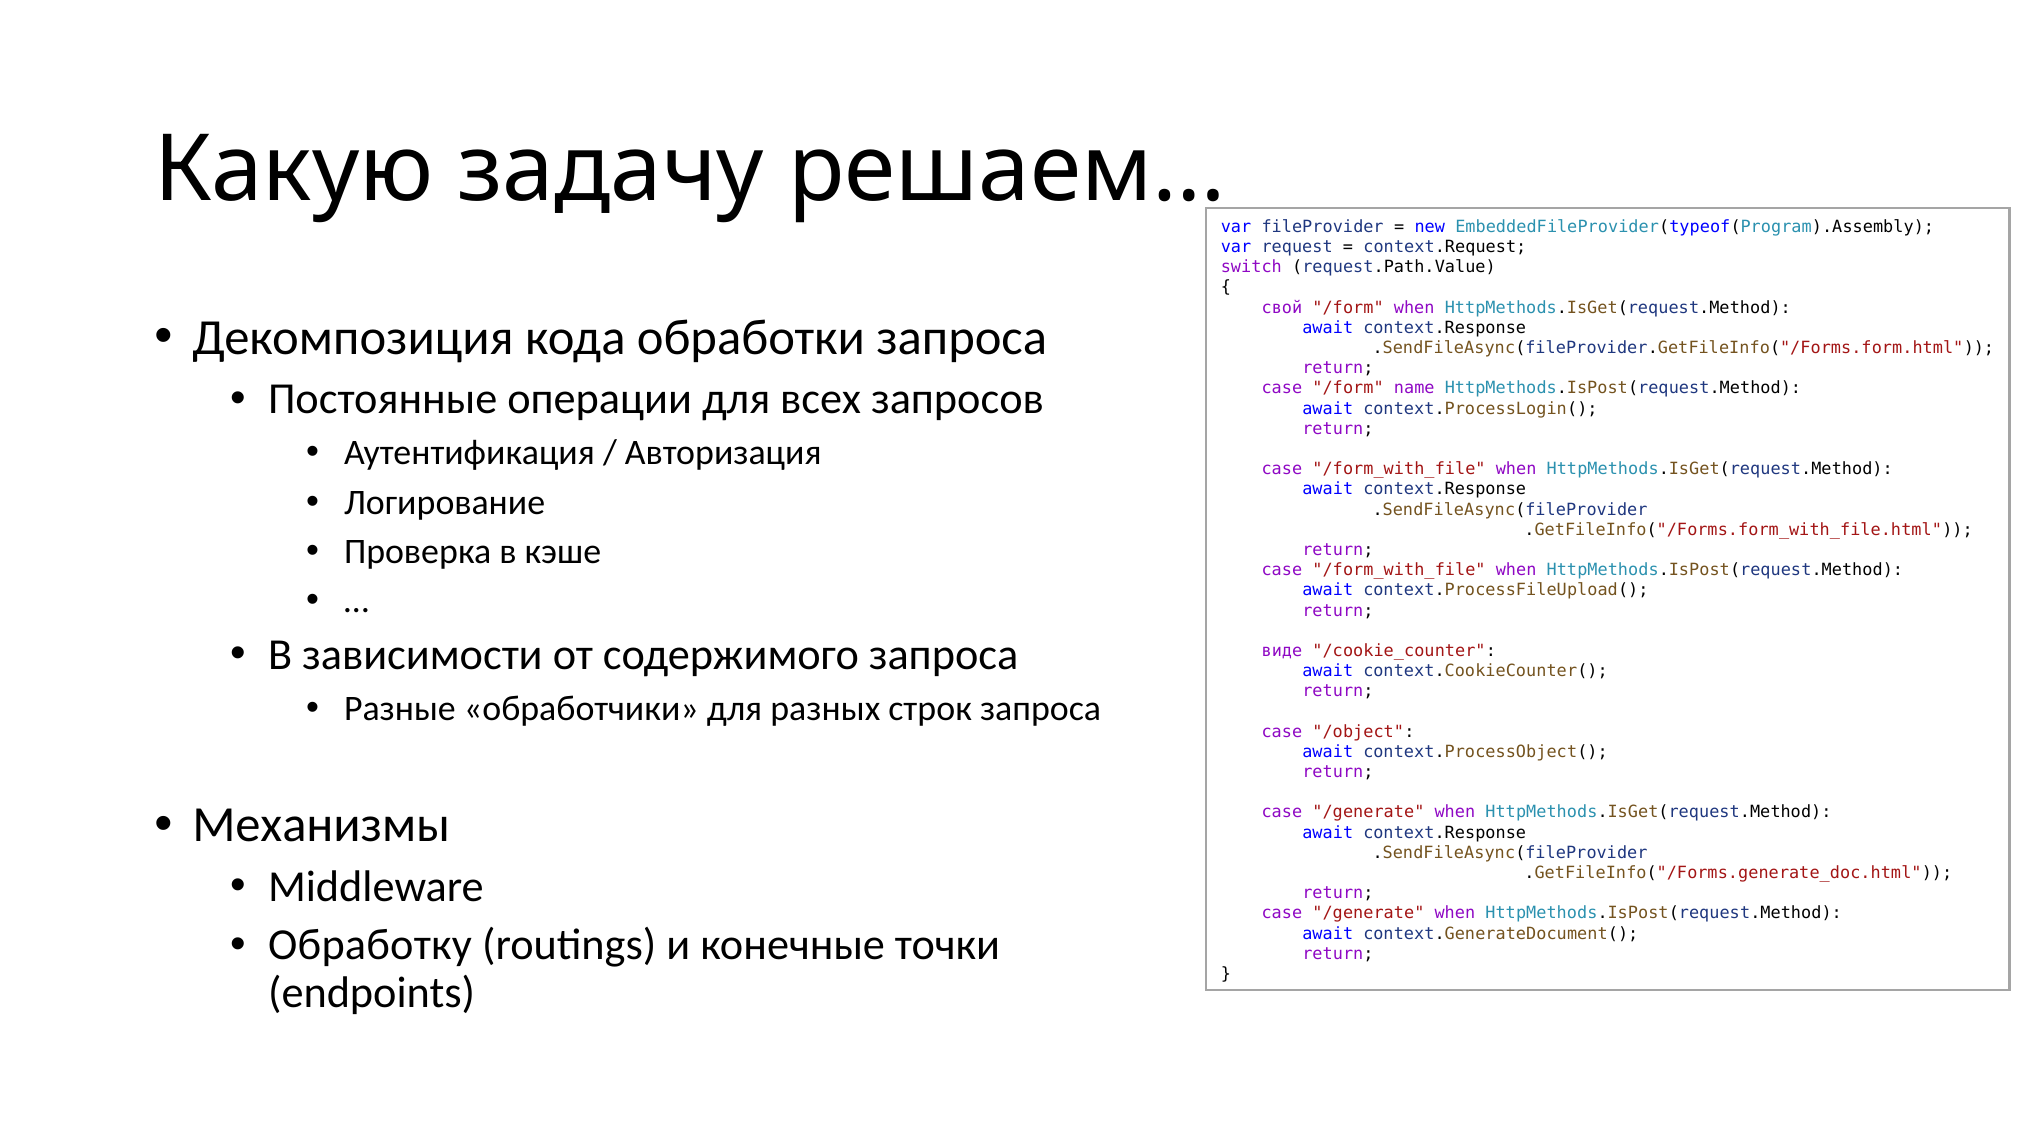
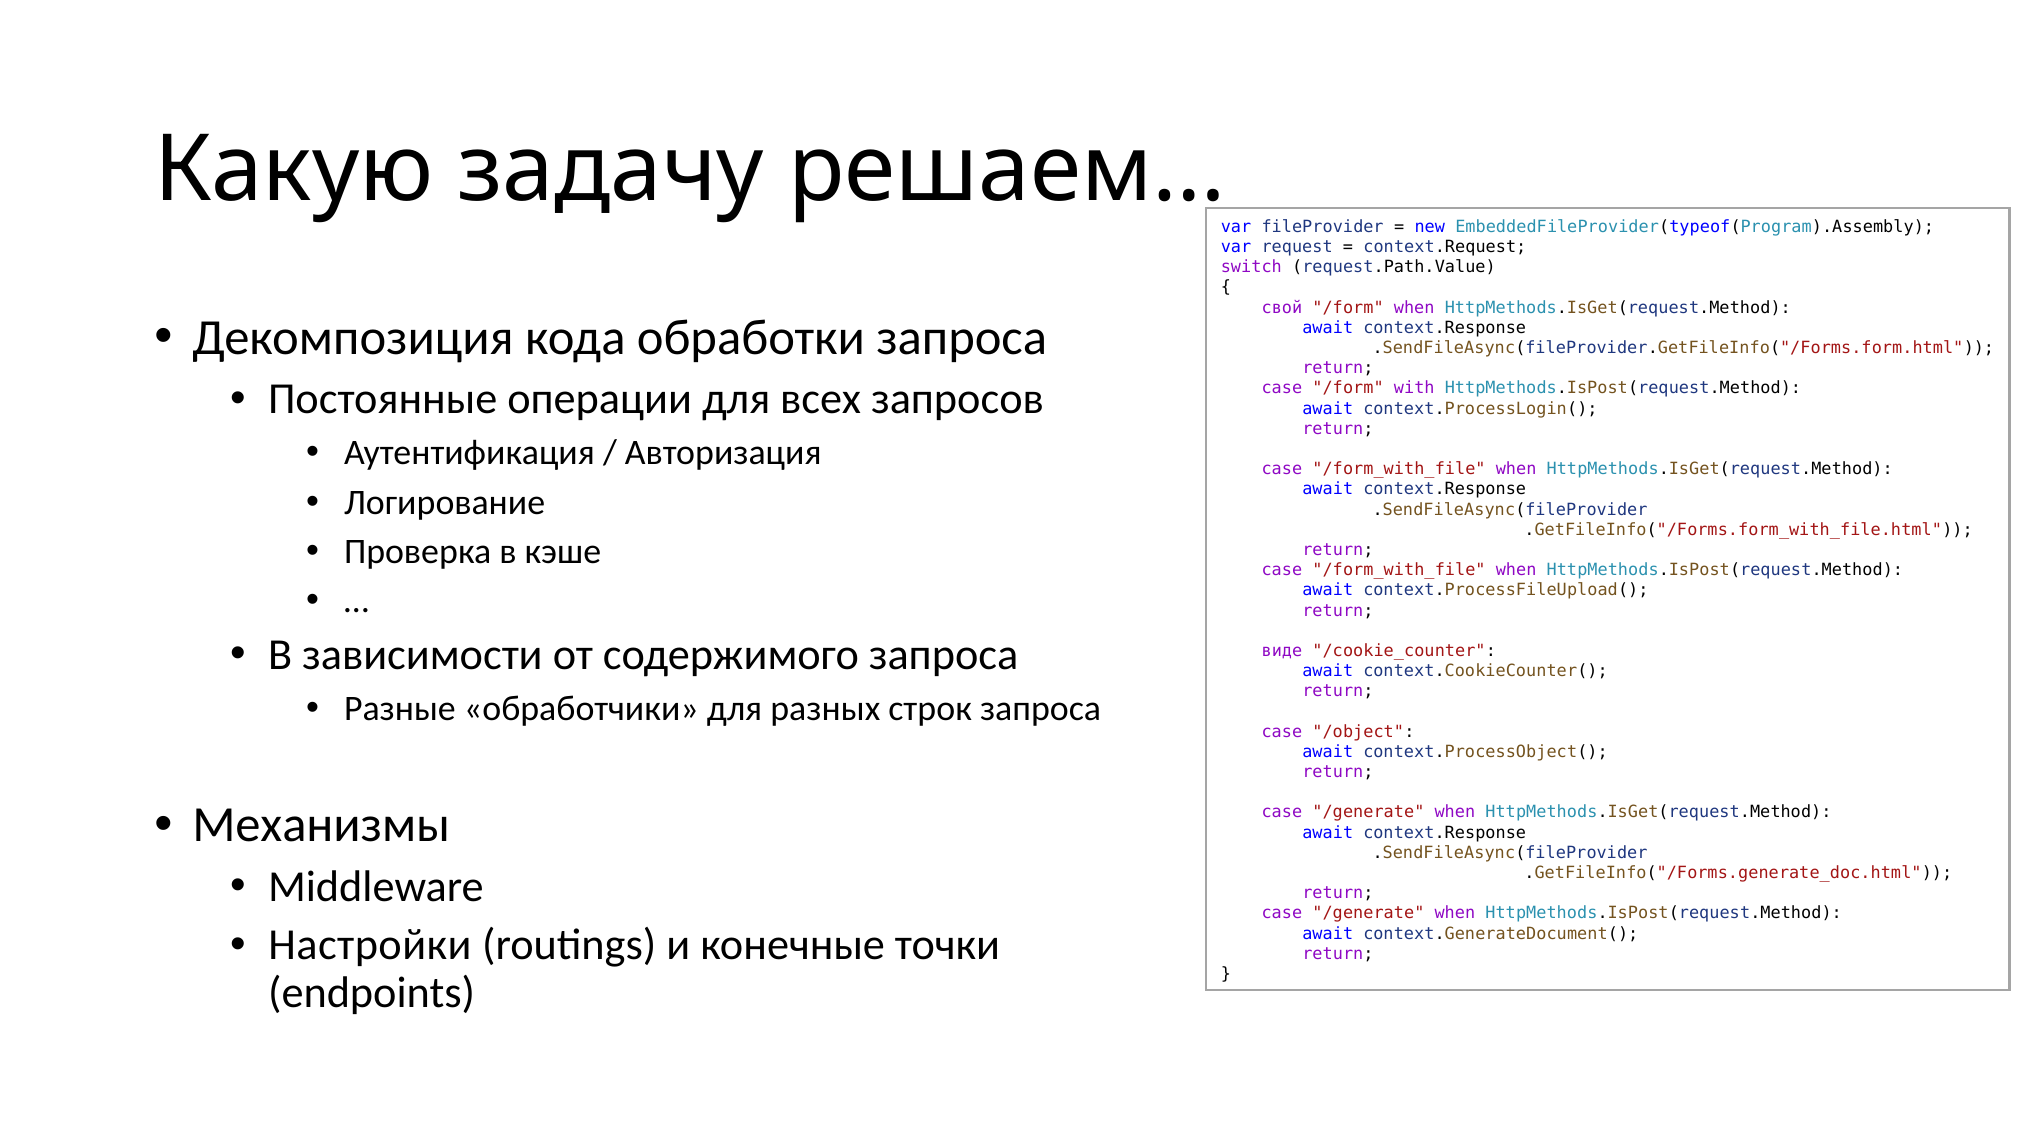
name: name -> with (1414, 389)
Обработку: Обработку -> Настройки (370, 946)
